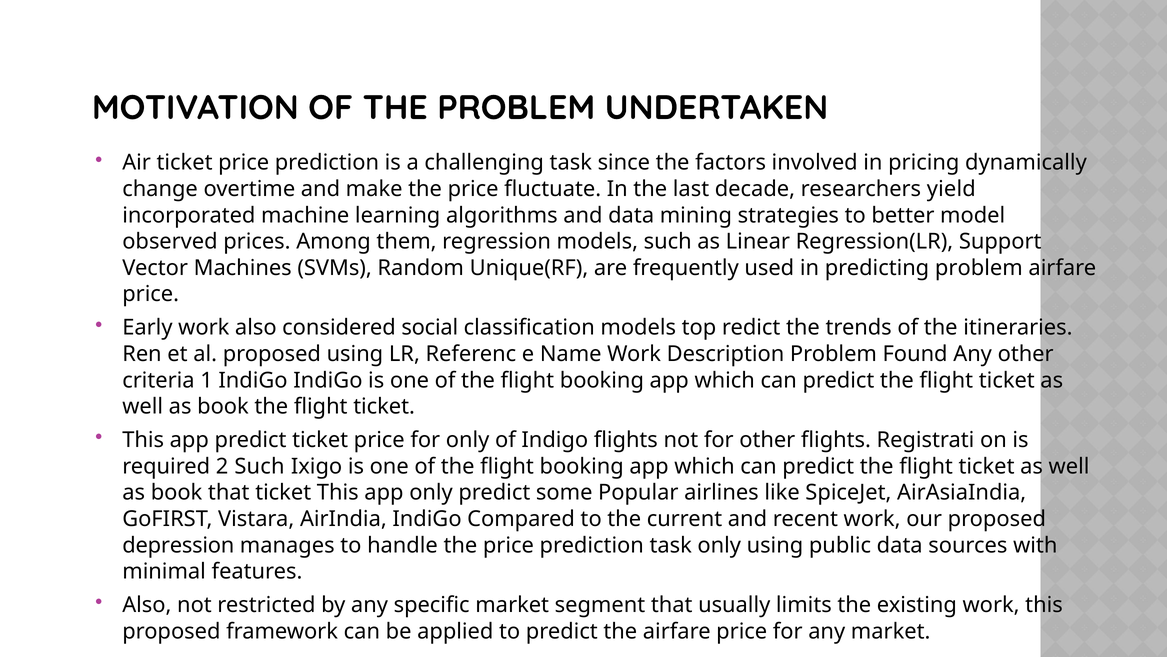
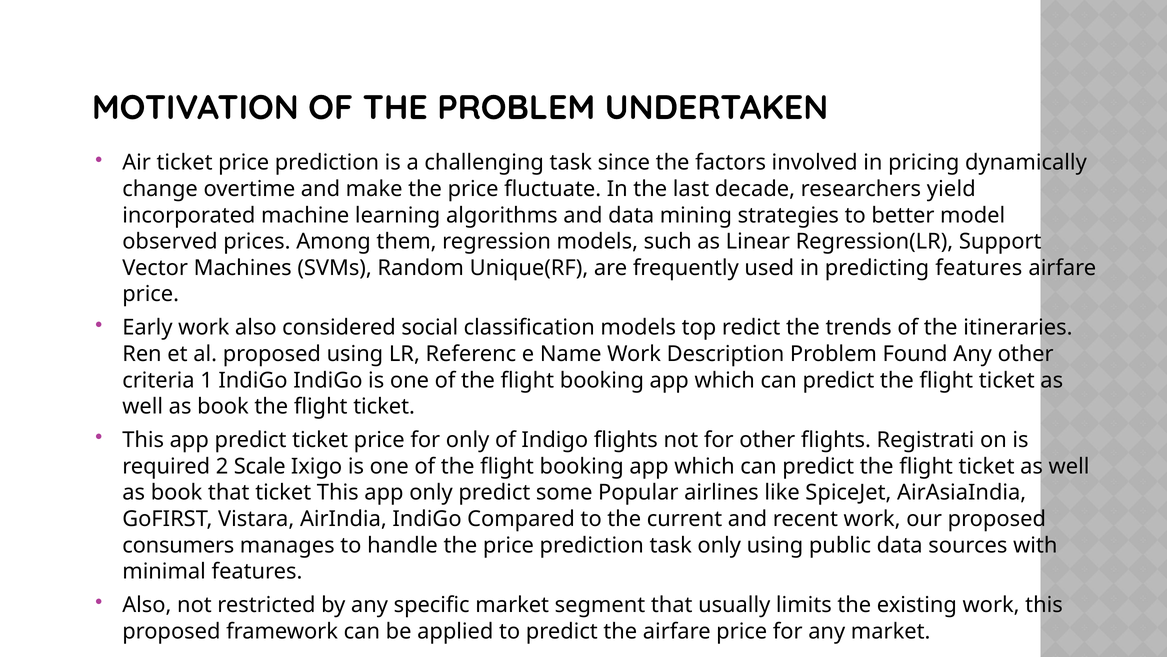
predicting problem: problem -> features (979, 268)
2 Such: Such -> Scale (260, 466)
depression: depression -> consumers (178, 545)
